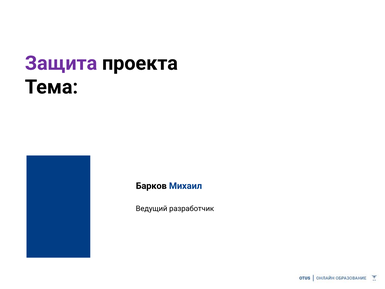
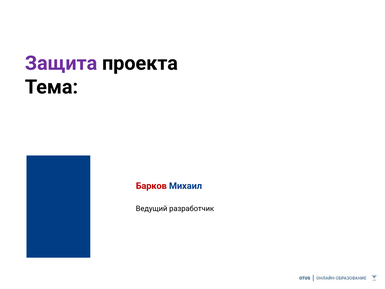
Барков colour: black -> red (151, 186)
